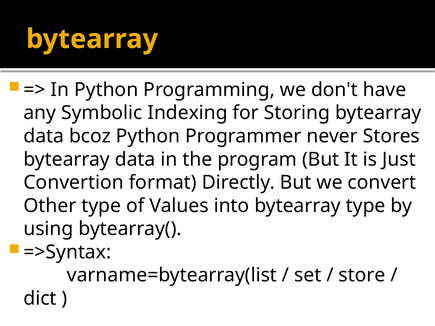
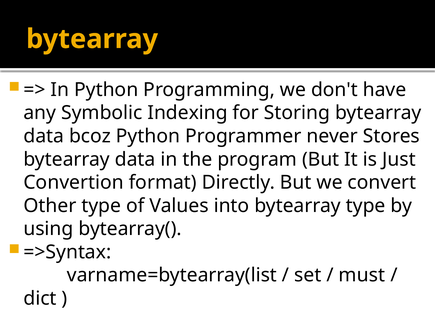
store: store -> must (362, 275)
